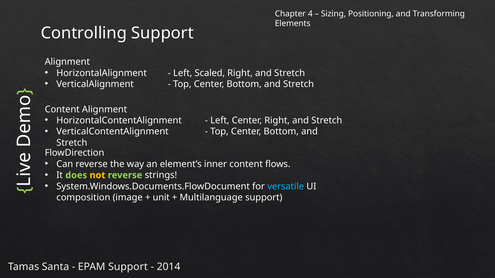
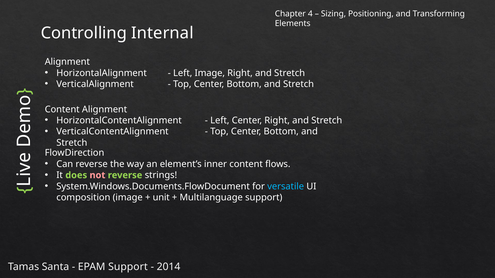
Controlling Support: Support -> Internal (162, 33)
Left Scaled: Scaled -> Image (210, 73)
not colour: yellow -> pink (97, 175)
